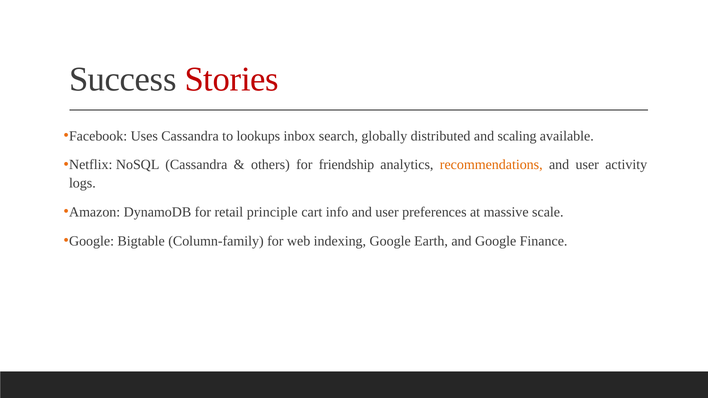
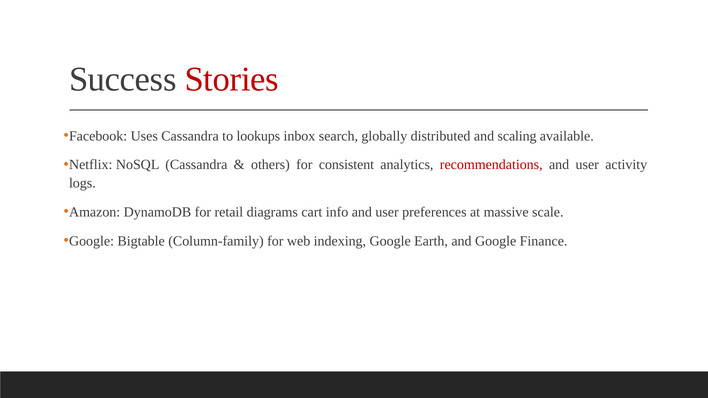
friendship: friendship -> consistent (346, 165)
recommendations colour: orange -> red (491, 165)
principle: principle -> diagrams (272, 212)
